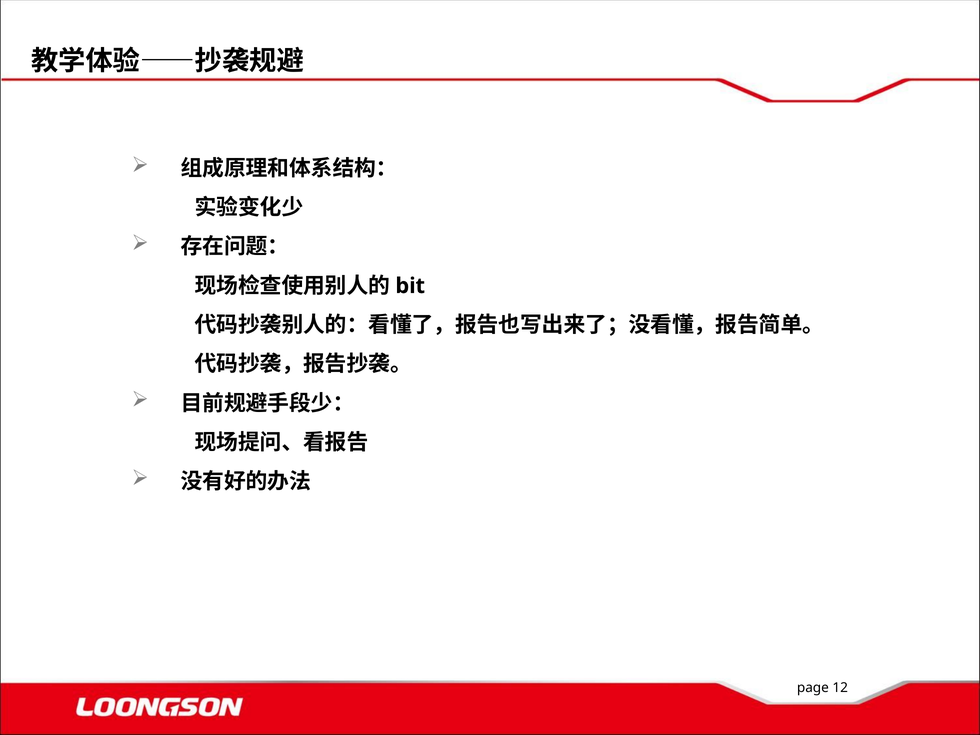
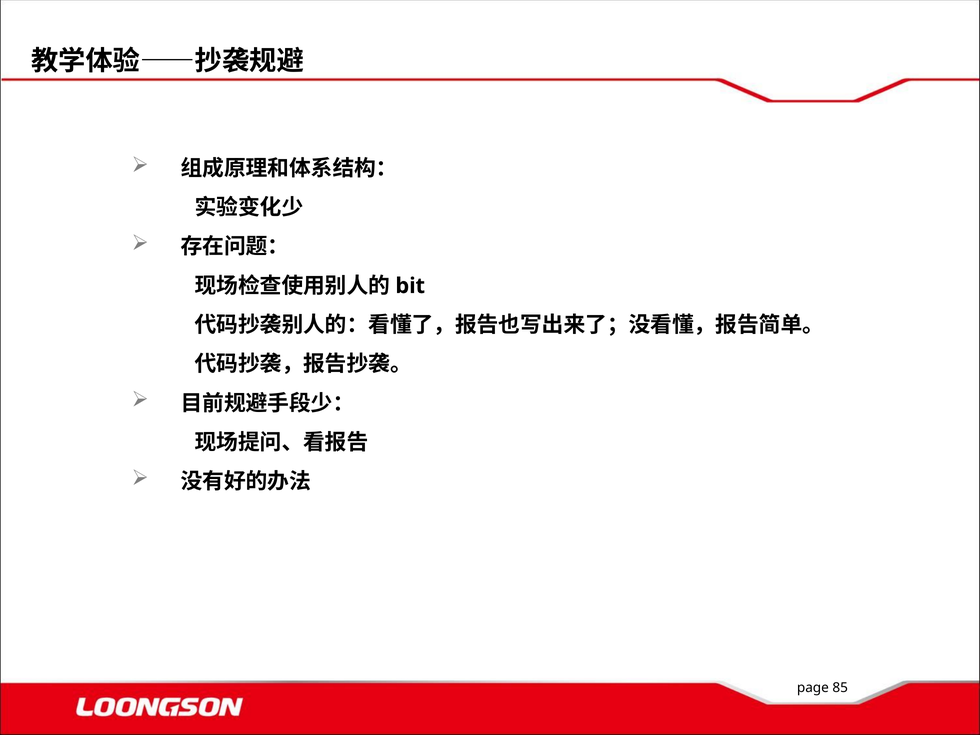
12: 12 -> 85 (840, 688)
